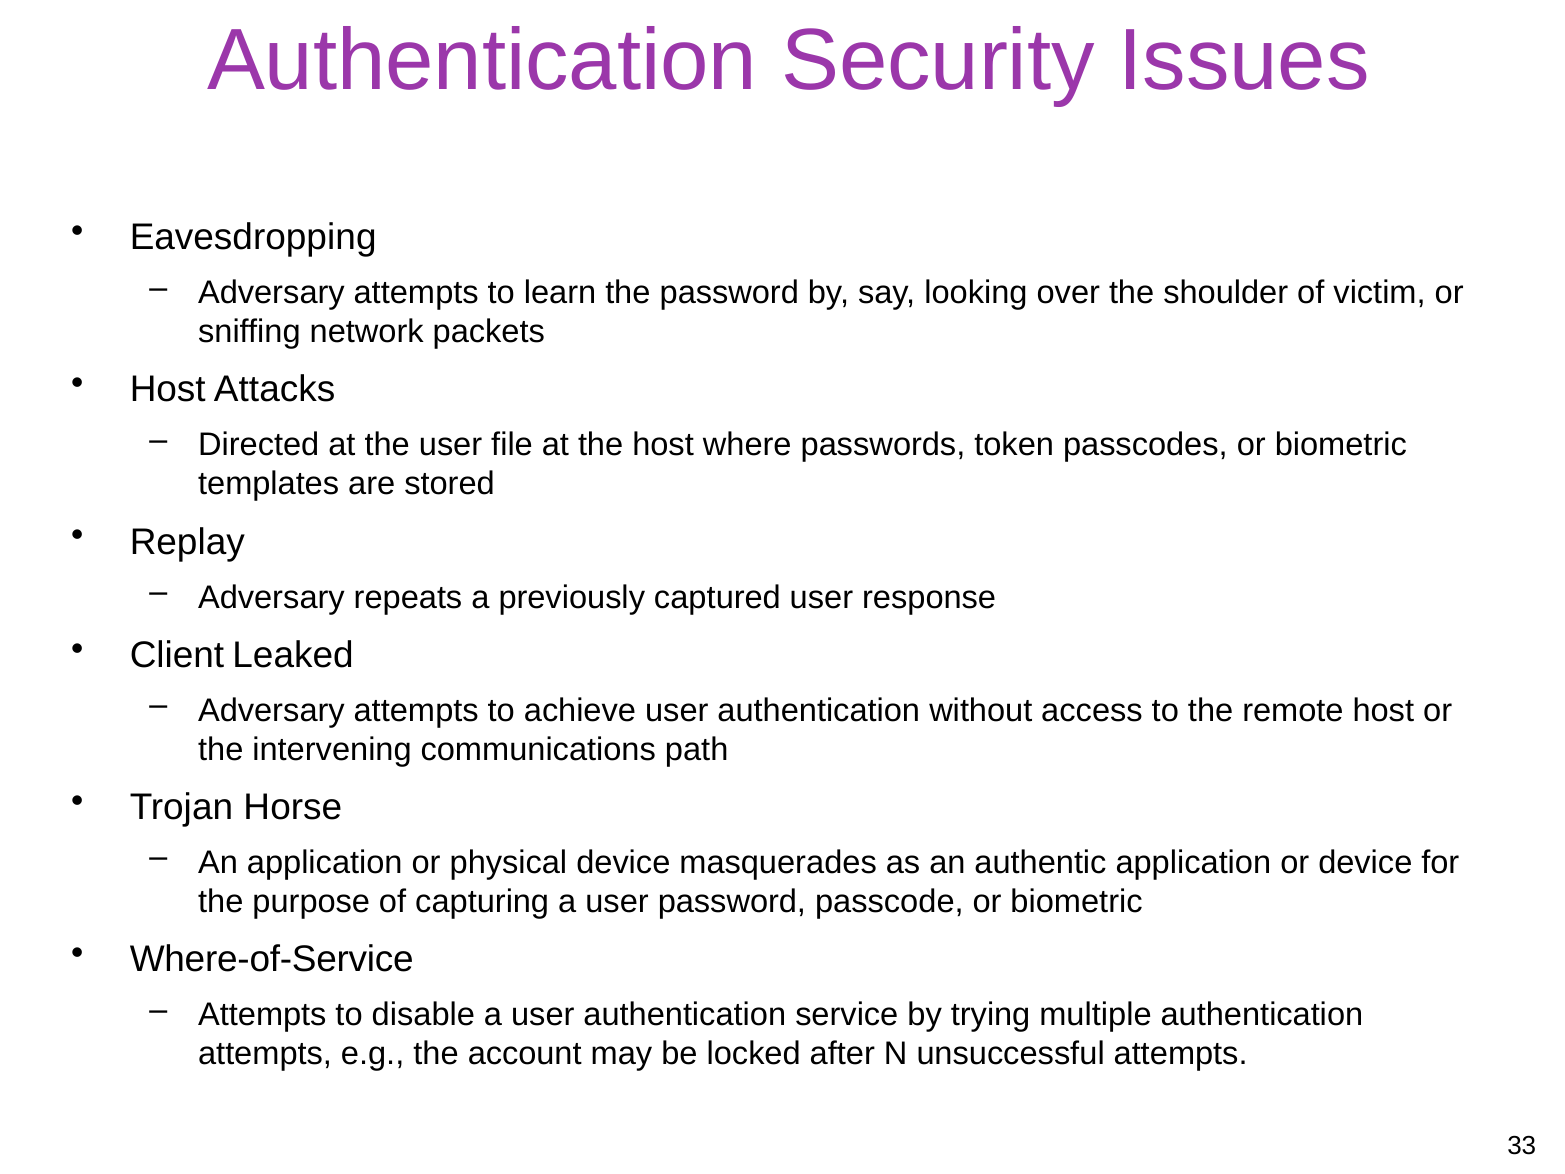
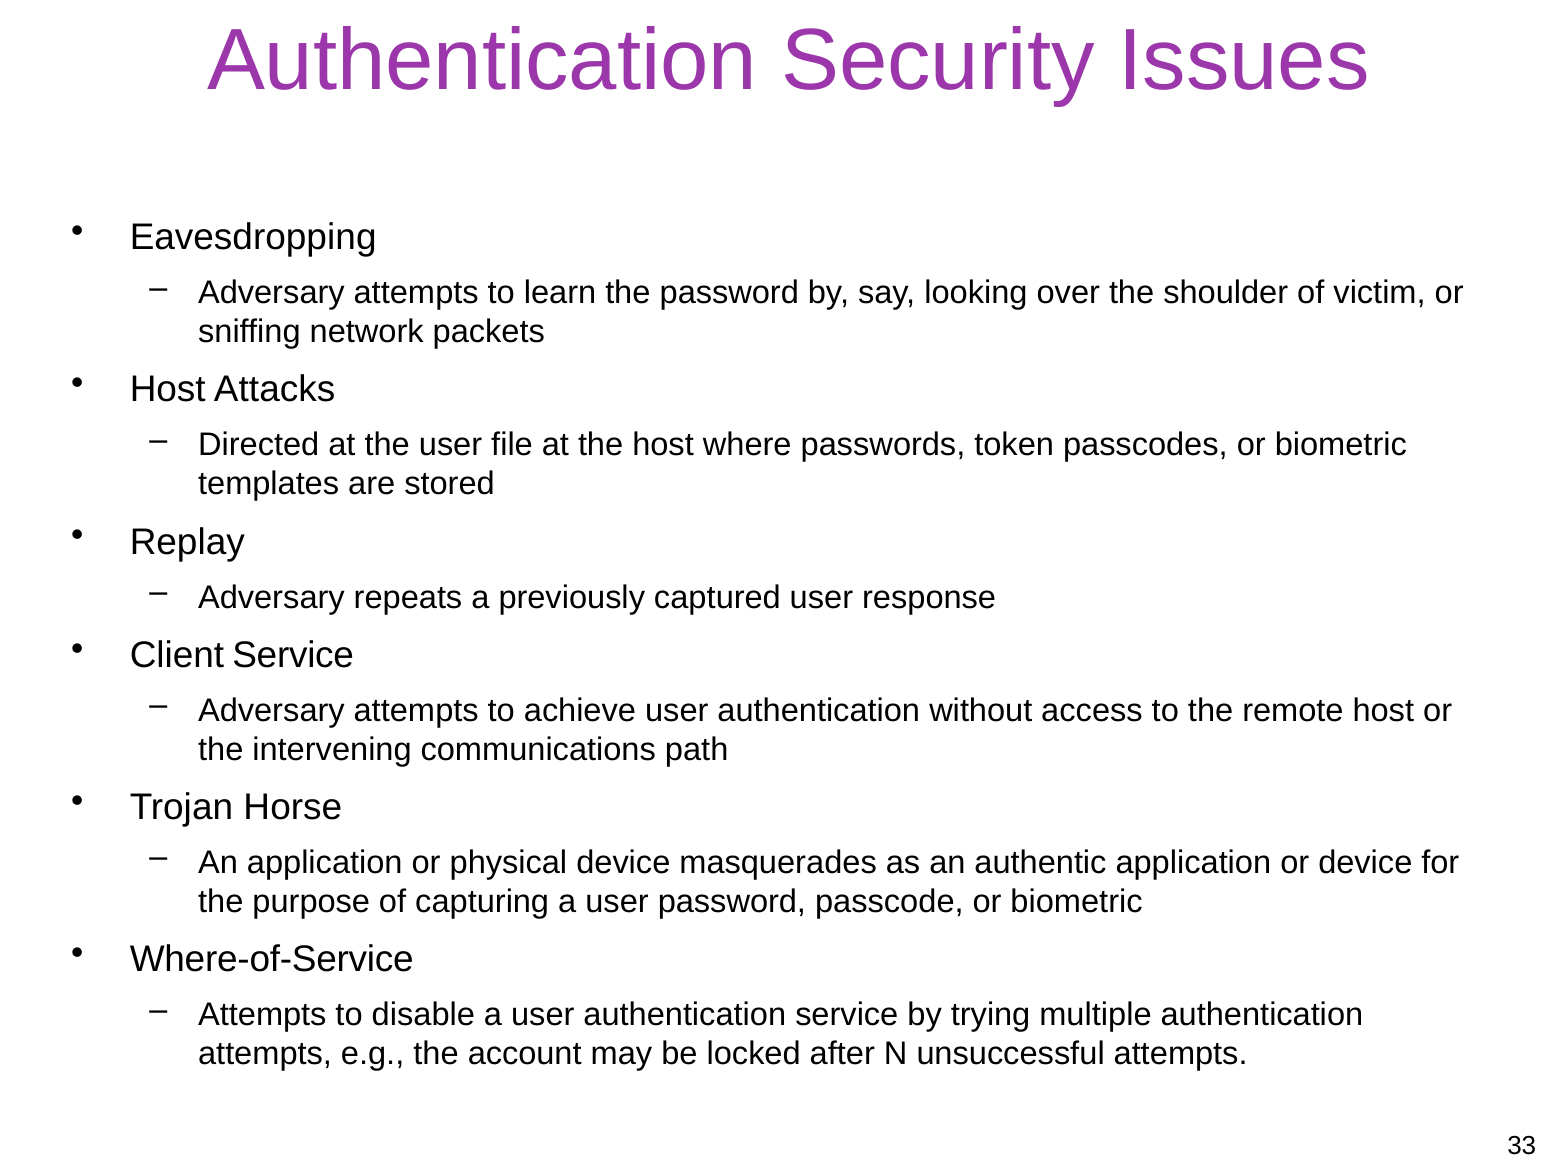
Client Leaked: Leaked -> Service (293, 655)
